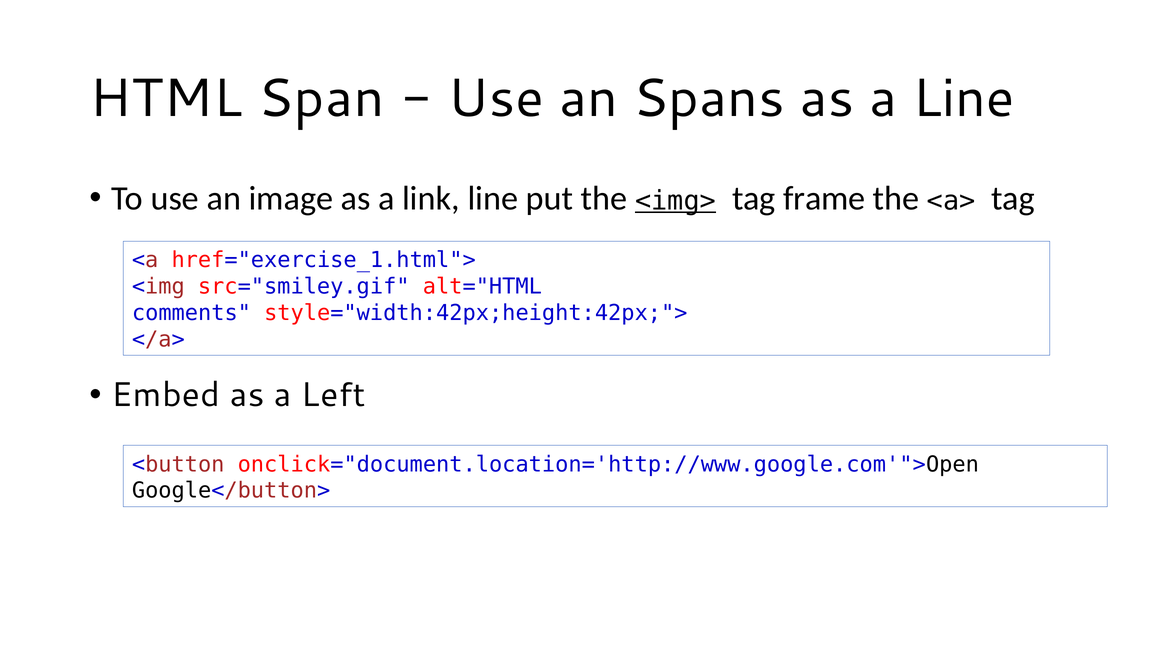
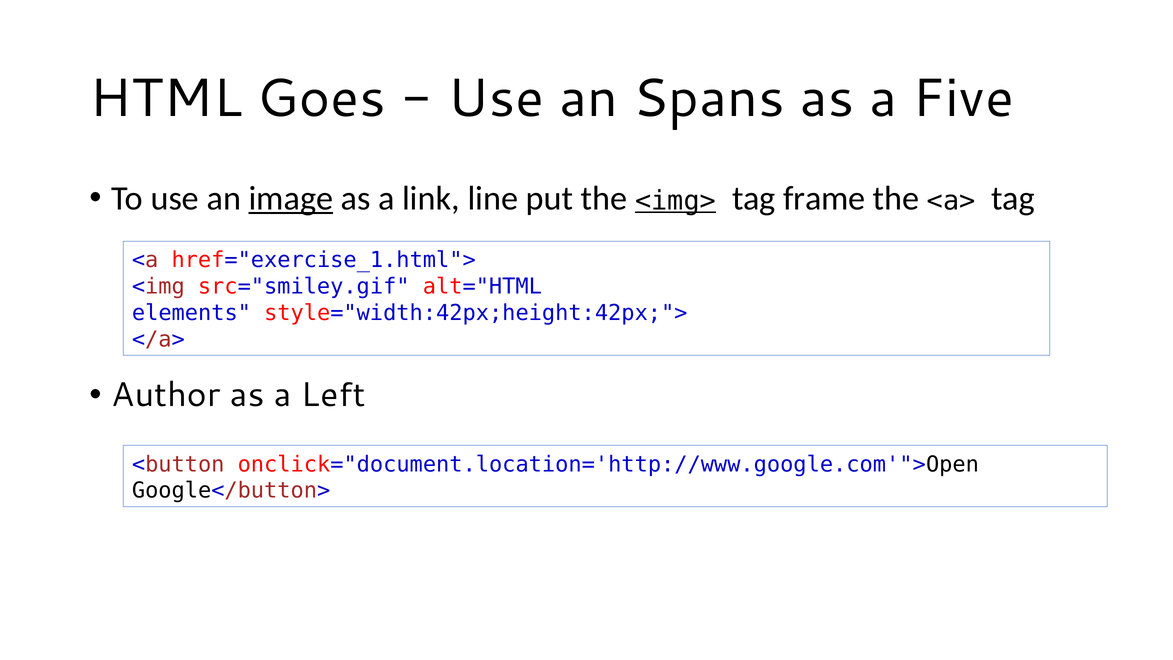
Span: Span -> Goes (322, 99)
a Line: Line -> Five (963, 99)
image underline: none -> present (291, 198)
comments: comments -> elements (191, 313)
Embed: Embed -> Author (166, 395)
